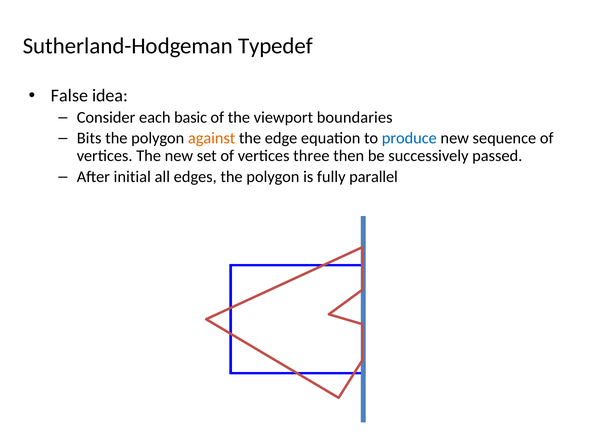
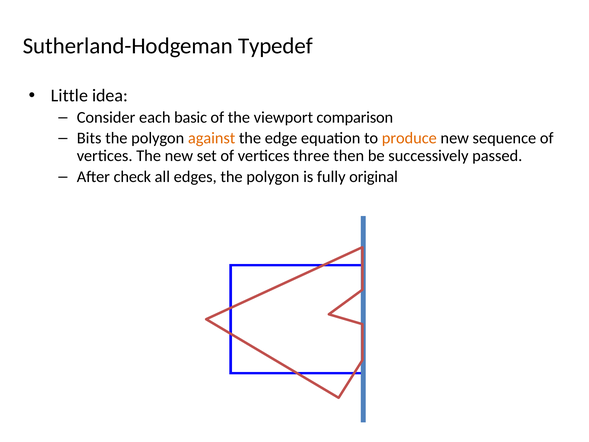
False: False -> Little (69, 95)
boundaries: boundaries -> comparison (355, 117)
produce colour: blue -> orange (409, 138)
initial: initial -> check (132, 177)
parallel: parallel -> original (374, 177)
